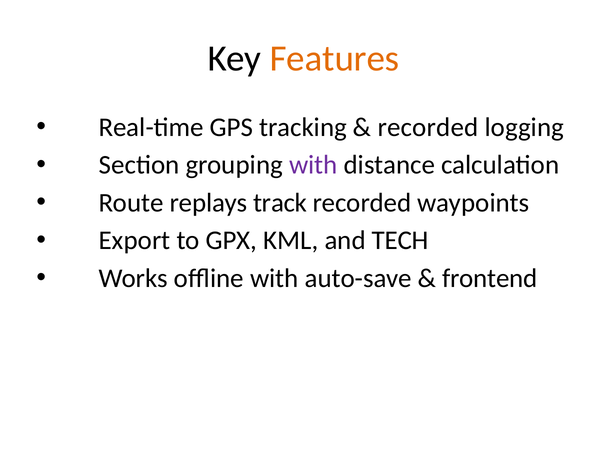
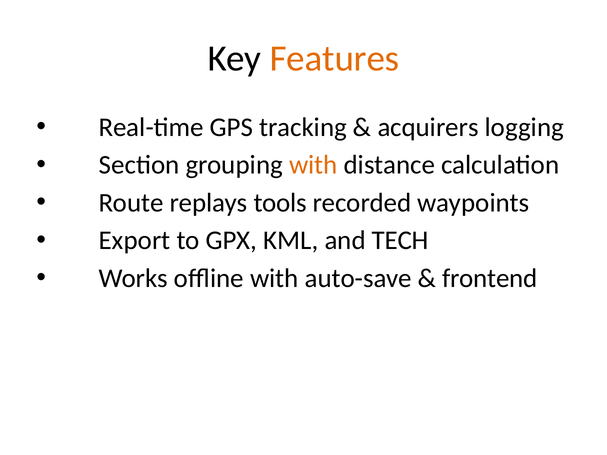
recorded: recorded -> acquirers (428, 127)
with colour: purple -> orange (313, 165)
track: track -> tools (280, 203)
